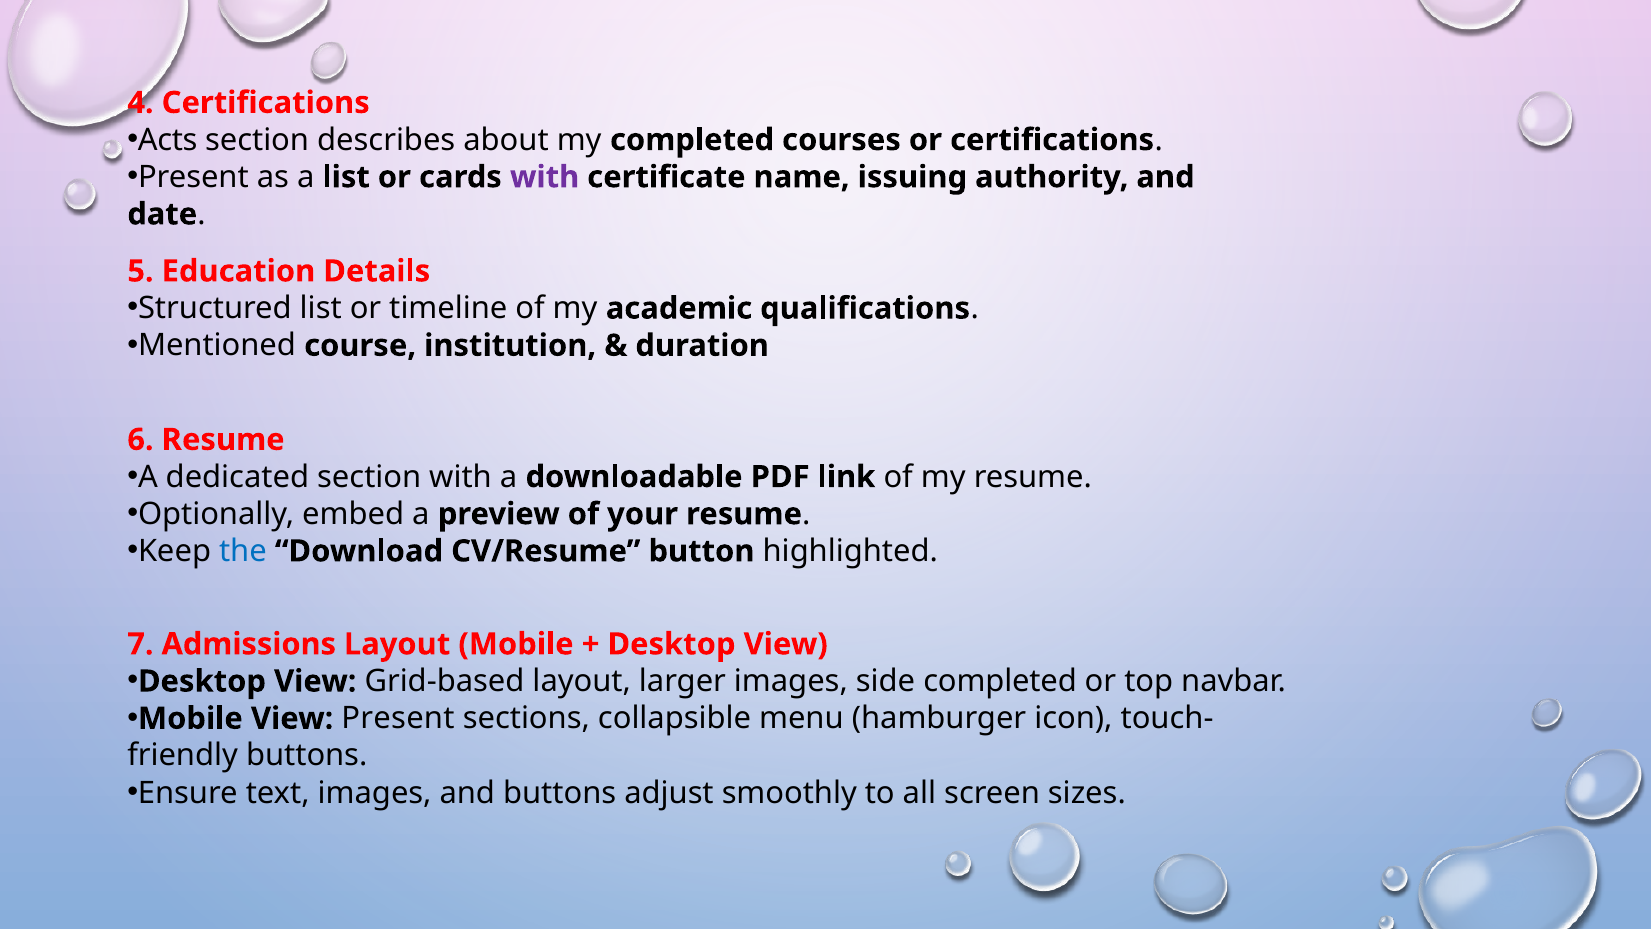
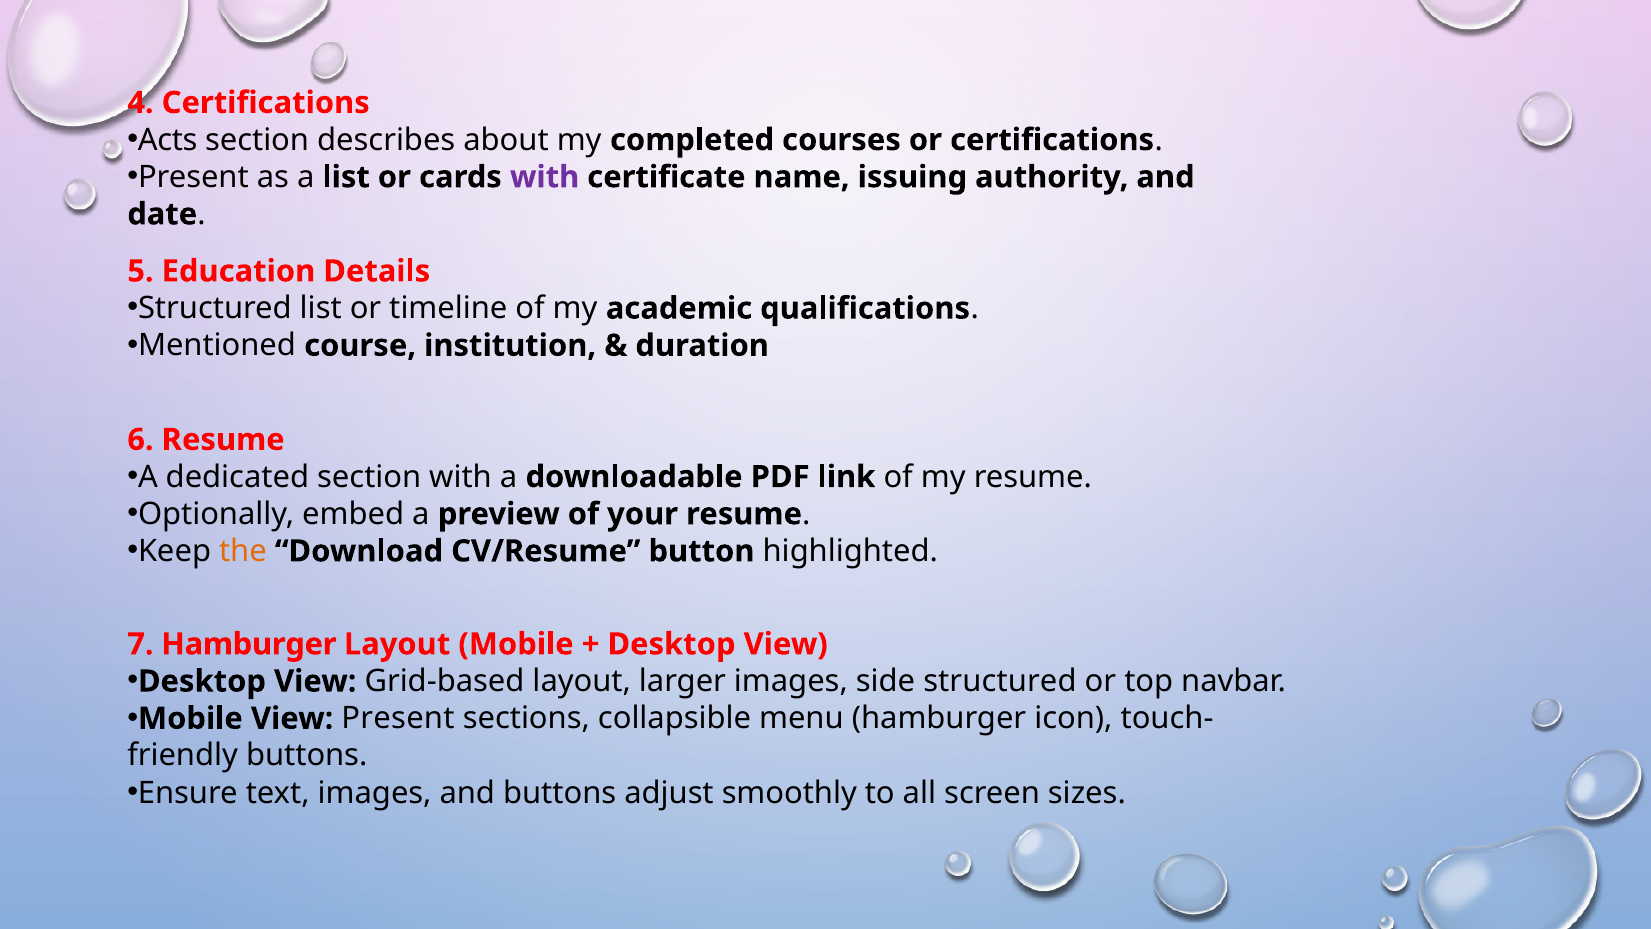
the colour: blue -> orange (243, 551)
7 Admissions: Admissions -> Hamburger (249, 644)
side completed: completed -> structured (1000, 681)
